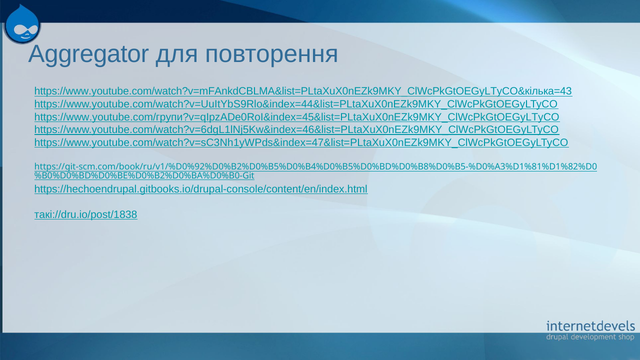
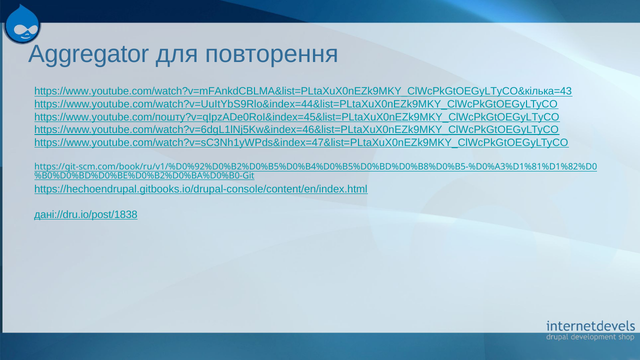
https://www.youtube.com/групи?v=qIpzADe0RoI&index=45&list=PLtaXuX0nEZk9MKY_ClWcPkGtOEGyLTyCO: https://www.youtube.com/групи?v=qIpzADe0RoI&index=45&list=PLtaXuX0nEZk9MKY_ClWcPkGtOEGyLTyCO -> https://www.youtube.com/пошту?v=qIpzADe0RoI&index=45&list=PLtaXuX0nEZk9MKY_ClWcPkGtOEGyLTyCO (297, 117)
такі://dru.io/post/1838: такі://dru.io/post/1838 -> дані://dru.io/post/1838 (86, 215)
